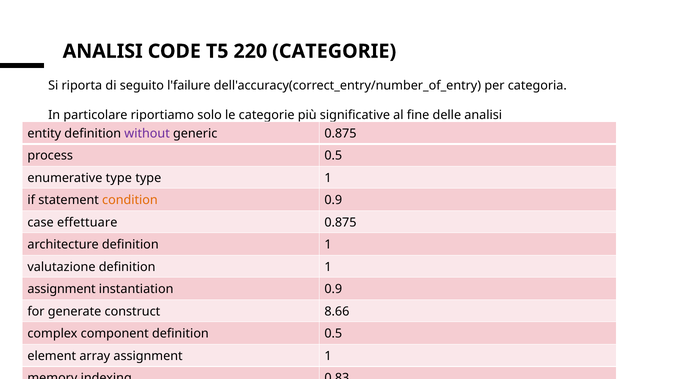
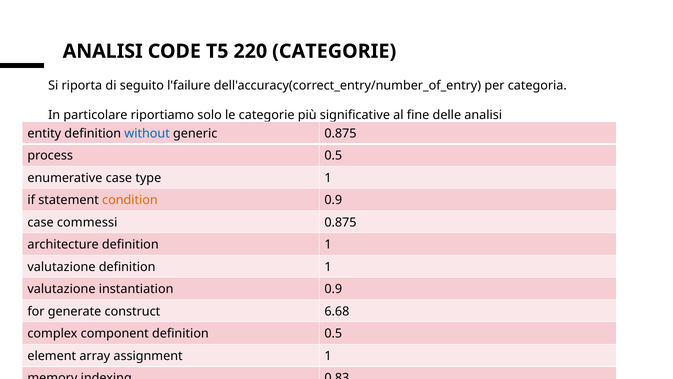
without colour: purple -> blue (147, 133)
enumerative type: type -> case (119, 178)
effettuare: effettuare -> commessi (87, 222)
assignment: assignment -> valutazione (61, 289)
8.66: 8.66 -> 6.68 (337, 311)
